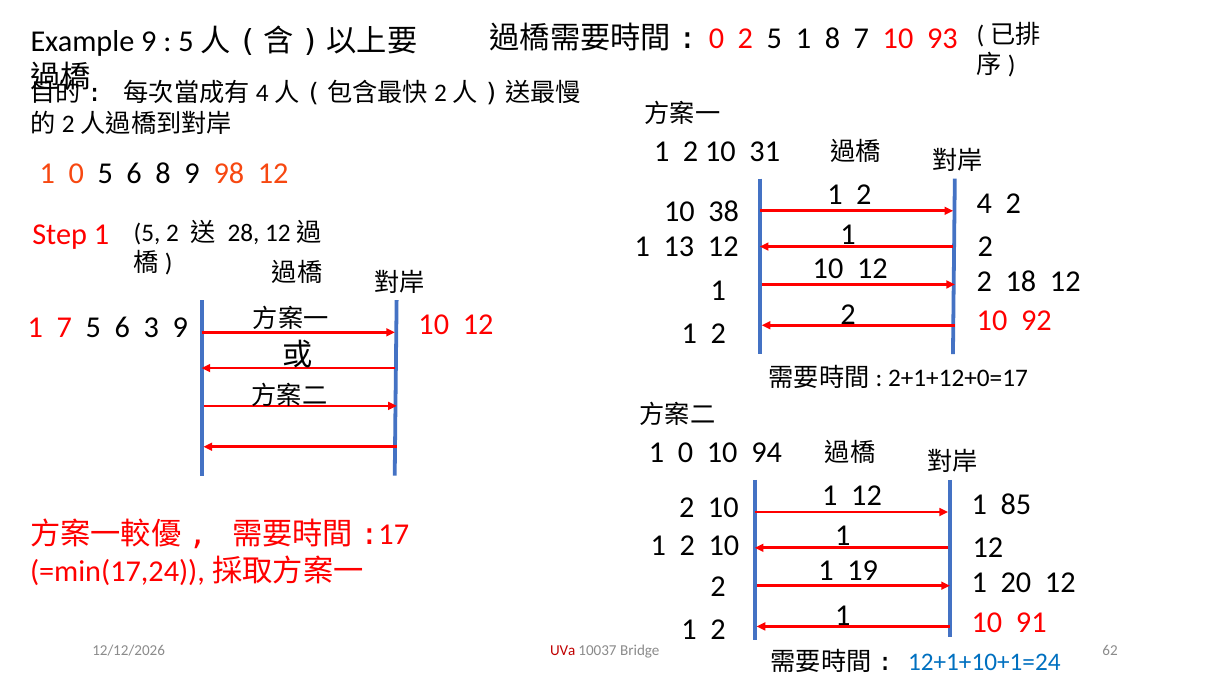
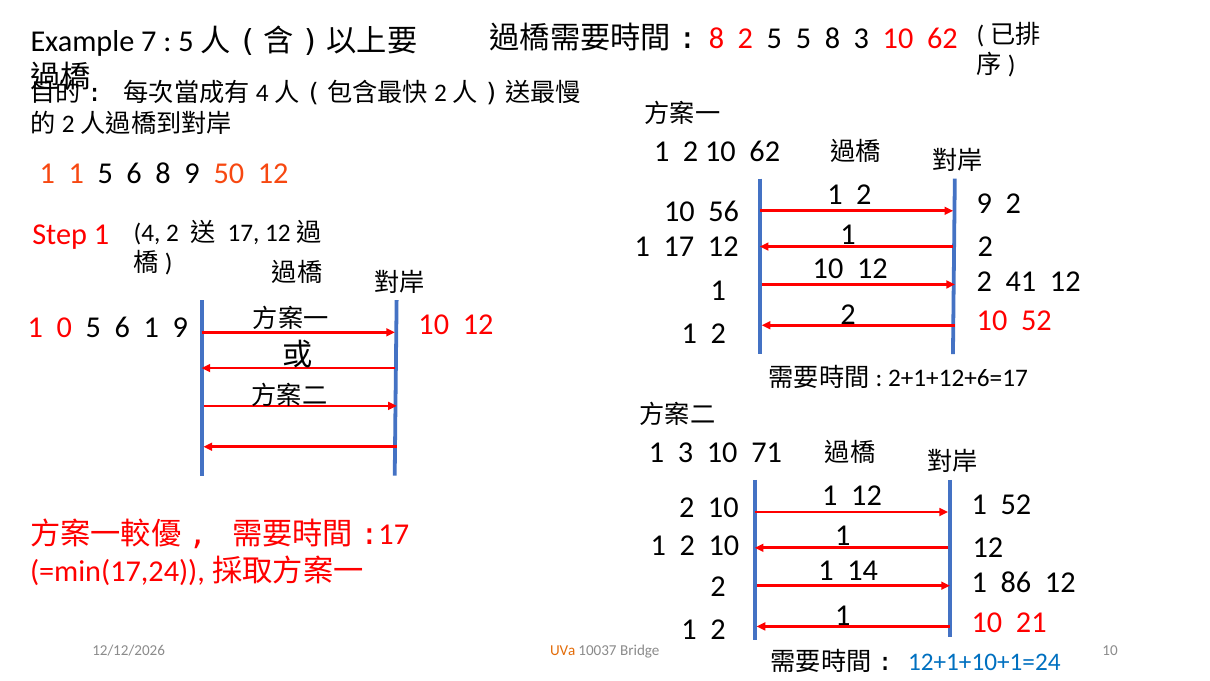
0: 0 -> 8 (716, 39)
5 1: 1 -> 5 (803, 39)
8 7: 7 -> 3 (861, 39)
93: 93 -> 62 (942, 39)
Example 9: 9 -> 7 (149, 41)
2 10 31: 31 -> 62 (765, 151)
0: 0 -> 1 (76, 173)
98: 98 -> 50 (229, 173)
2 4: 4 -> 9 (984, 203)
38: 38 -> 56 (724, 211)
1 5: 5 -> 4 (147, 233)
28: 28 -> 17 (244, 233)
1 13: 13 -> 17 (679, 246)
18: 18 -> 41 (1021, 281)
10 92: 92 -> 52 (1036, 321)
1 7: 7 -> 0 (64, 327)
6 3: 3 -> 1 (151, 327)
2+1+12+0=17: 2+1+12+0=17 -> 2+1+12+6=17 (958, 378)
0: 0 -> 3 (686, 453)
94: 94 -> 71 (767, 453)
1 85: 85 -> 52 (1016, 504)
19: 19 -> 14 (863, 570)
20: 20 -> 86 (1016, 582)
91: 91 -> 21 (1031, 622)
UVa colour: red -> orange (563, 650)
Bridge 62: 62 -> 10 (1110, 650)
